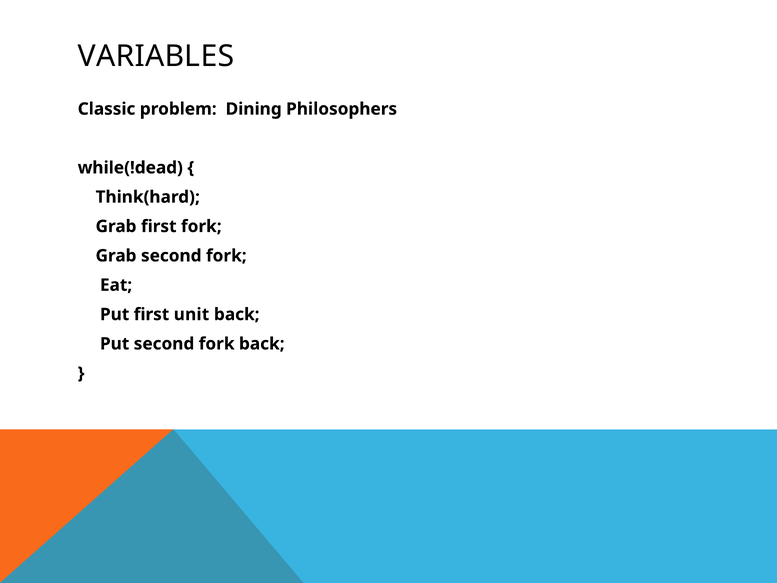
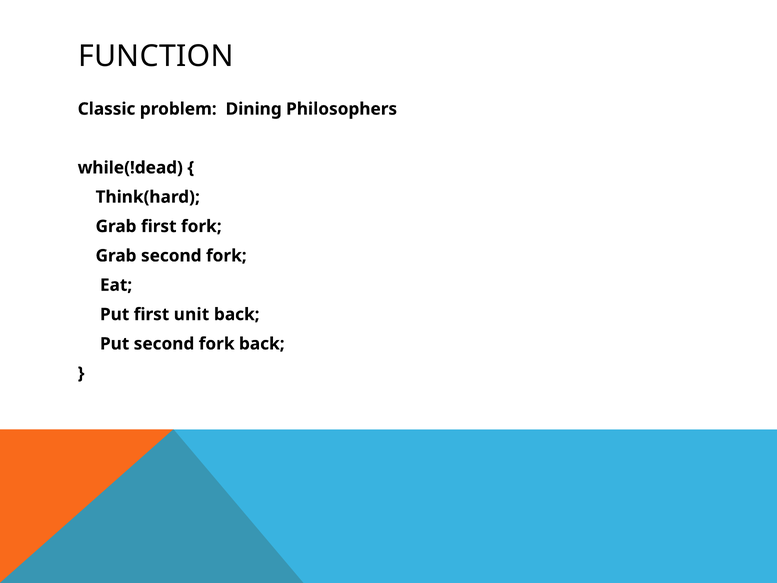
VARIABLES: VARIABLES -> FUNCTION (156, 56)
